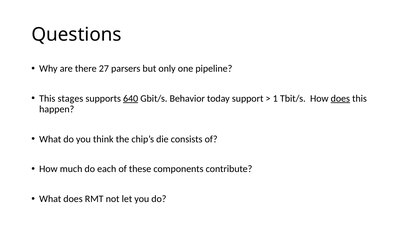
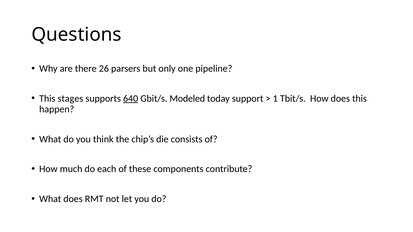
27: 27 -> 26 (104, 69)
Behavior: Behavior -> Modeled (187, 99)
does underline: present -> none (340, 99)
